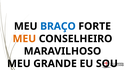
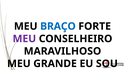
MEU colour: orange -> purple (24, 39)
